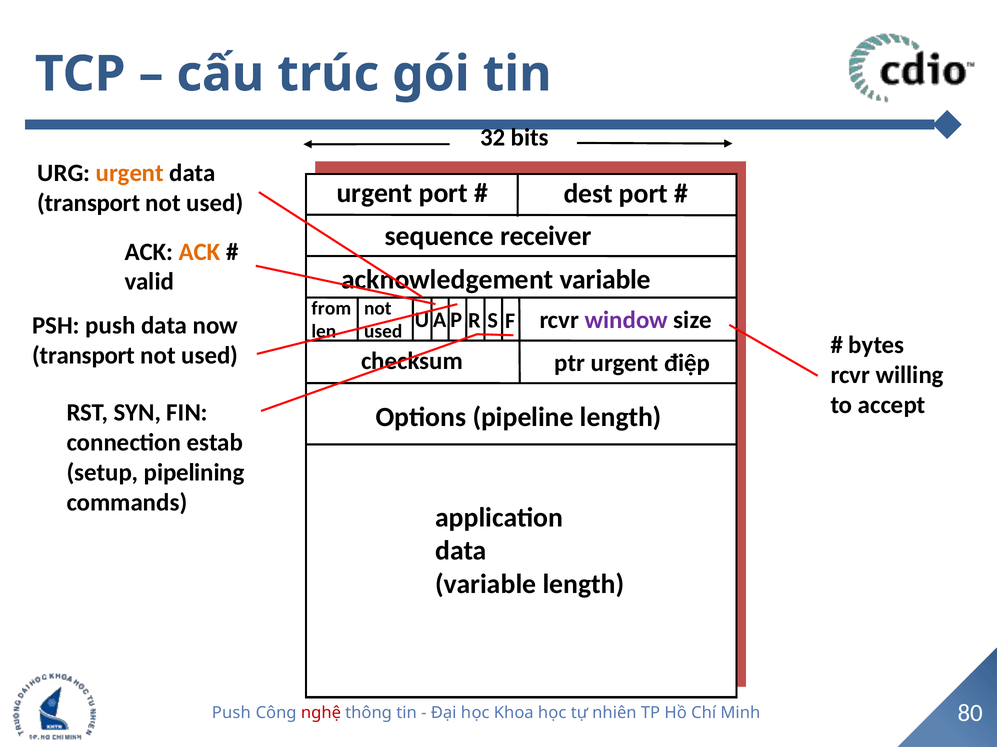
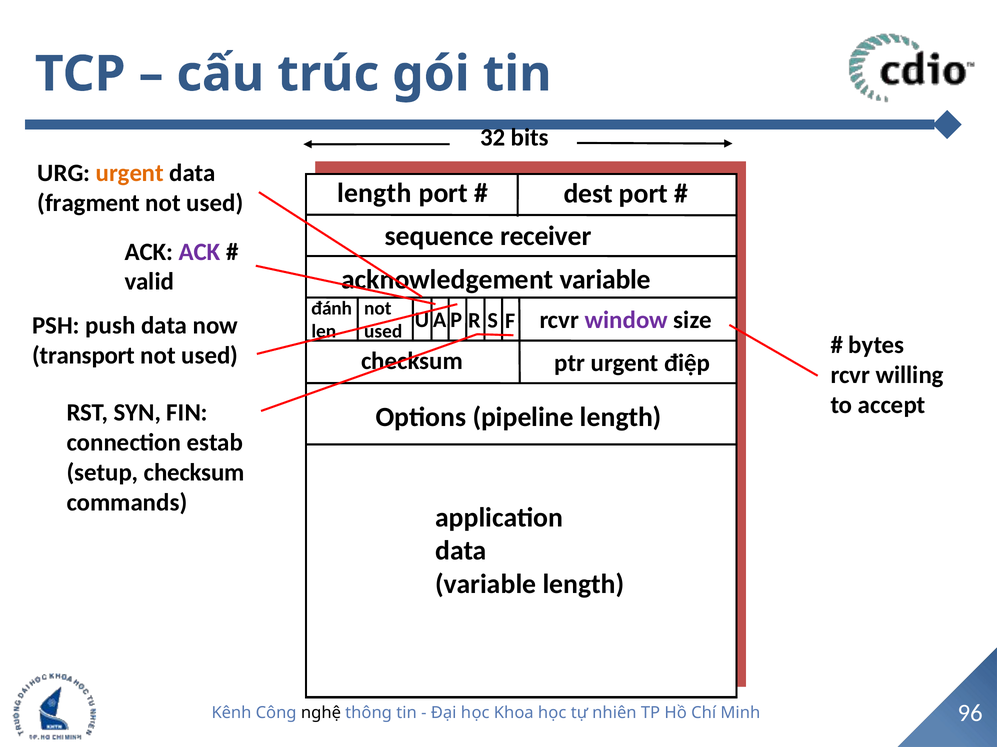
urgent: urgent -> length (374, 193)
transport: transport -> fragment (89, 203)
ACK colour: orange -> purple (200, 252)
from: from -> đánh (332, 308)
setup pipelining: pipelining -> checksum (194, 473)
Push: Push -> Kênh (231, 713)
nghệ colour: red -> black (321, 713)
80: 80 -> 96 (970, 714)
